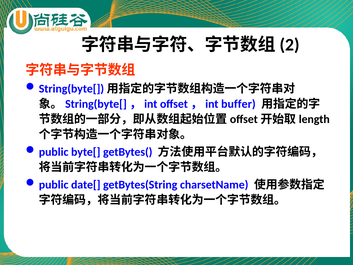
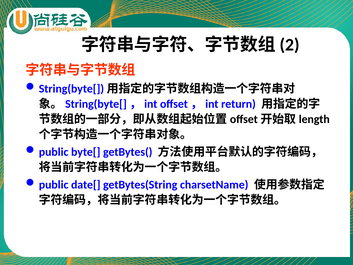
buffer: buffer -> return (238, 104)
